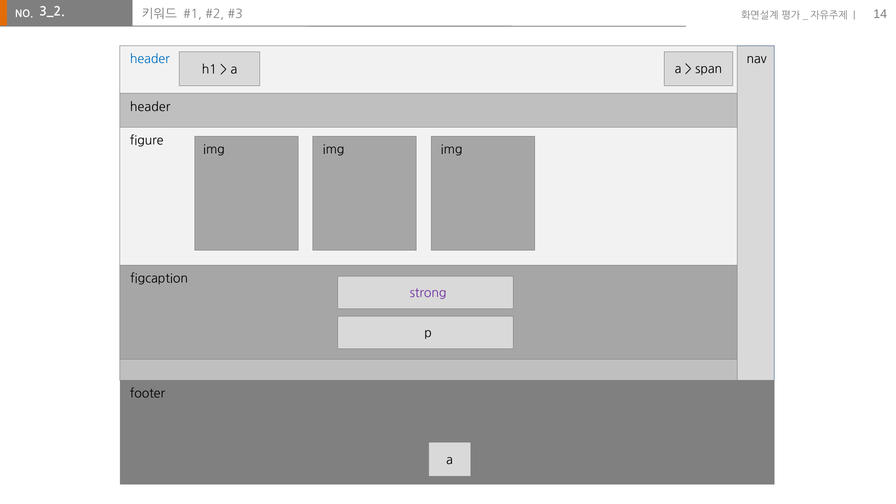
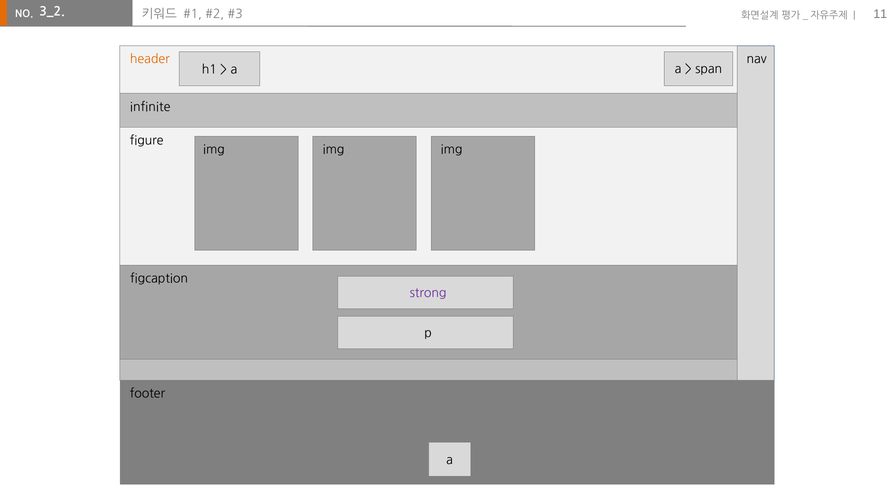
14: 14 -> 11 (880, 14)
header colour: blue -> orange (150, 59)
header: header -> infinite (150, 107)
